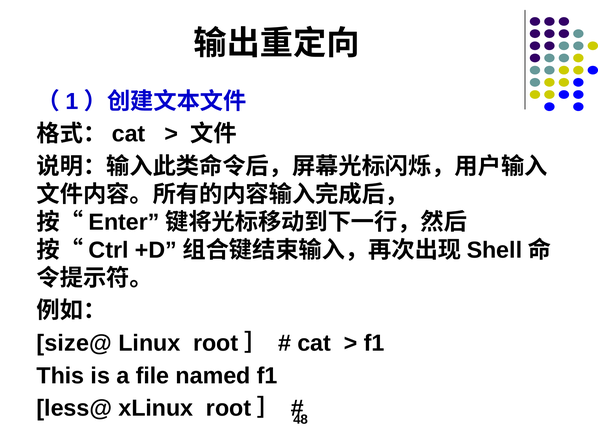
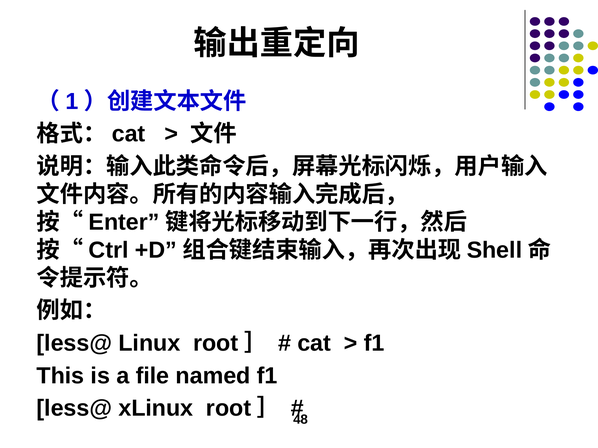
size@: size@ -> less@ (74, 344)
